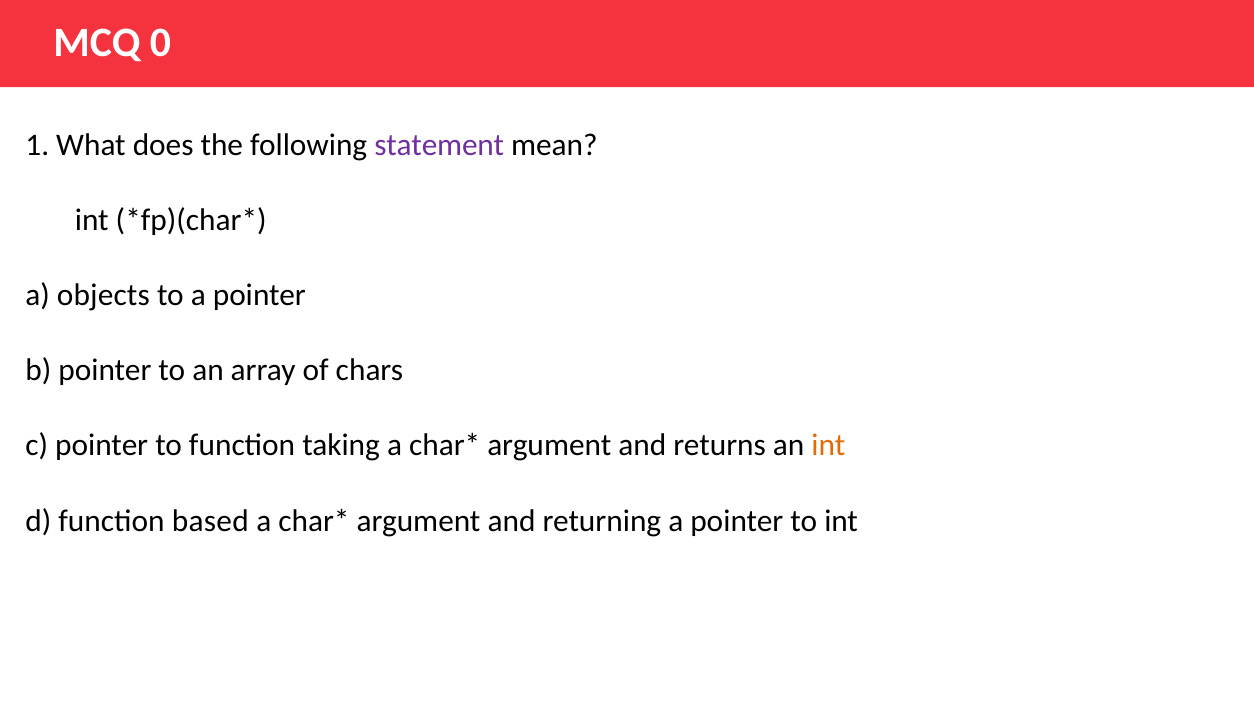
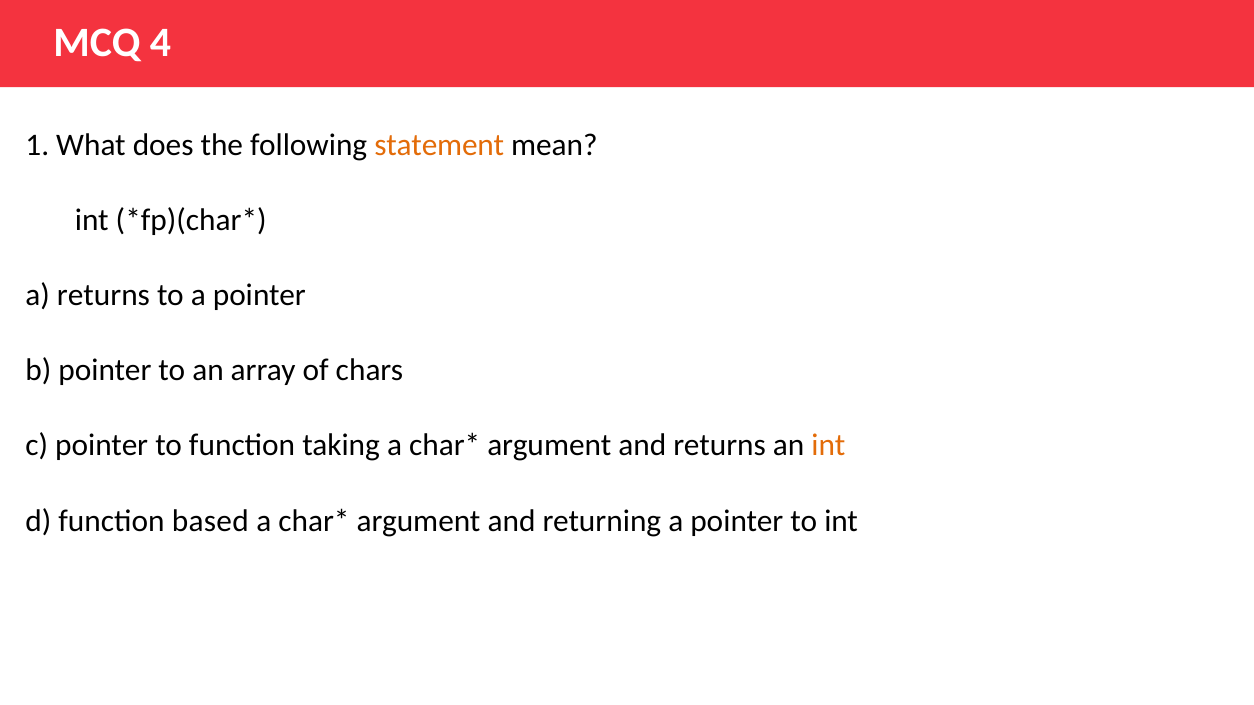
0: 0 -> 4 (160, 42)
statement colour: purple -> orange (439, 145)
a objects: objects -> returns (103, 295)
